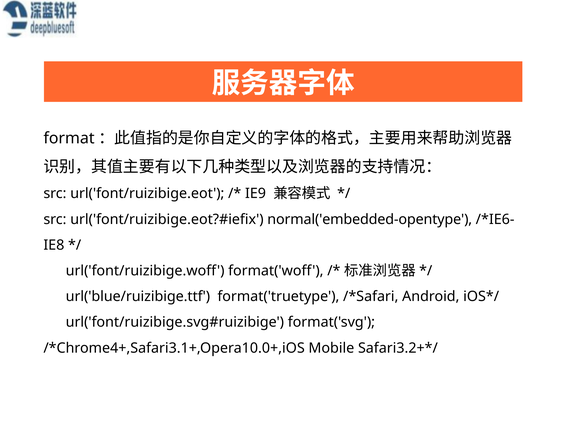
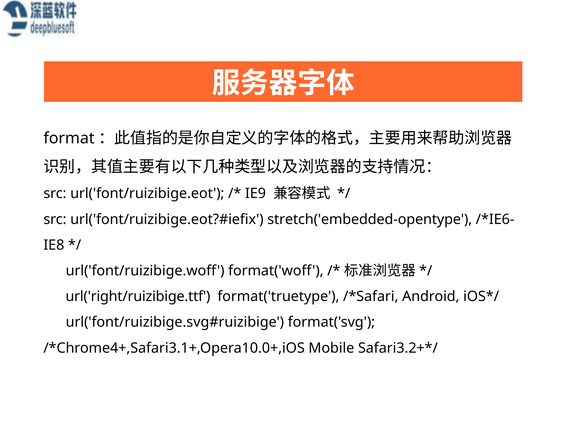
normal('embedded-opentype: normal('embedded-opentype -> stretch('embedded-opentype (370, 219)
url('blue/ruizibige.ttf: url('blue/ruizibige.ttf -> url('right/ruizibige.ttf (138, 297)
